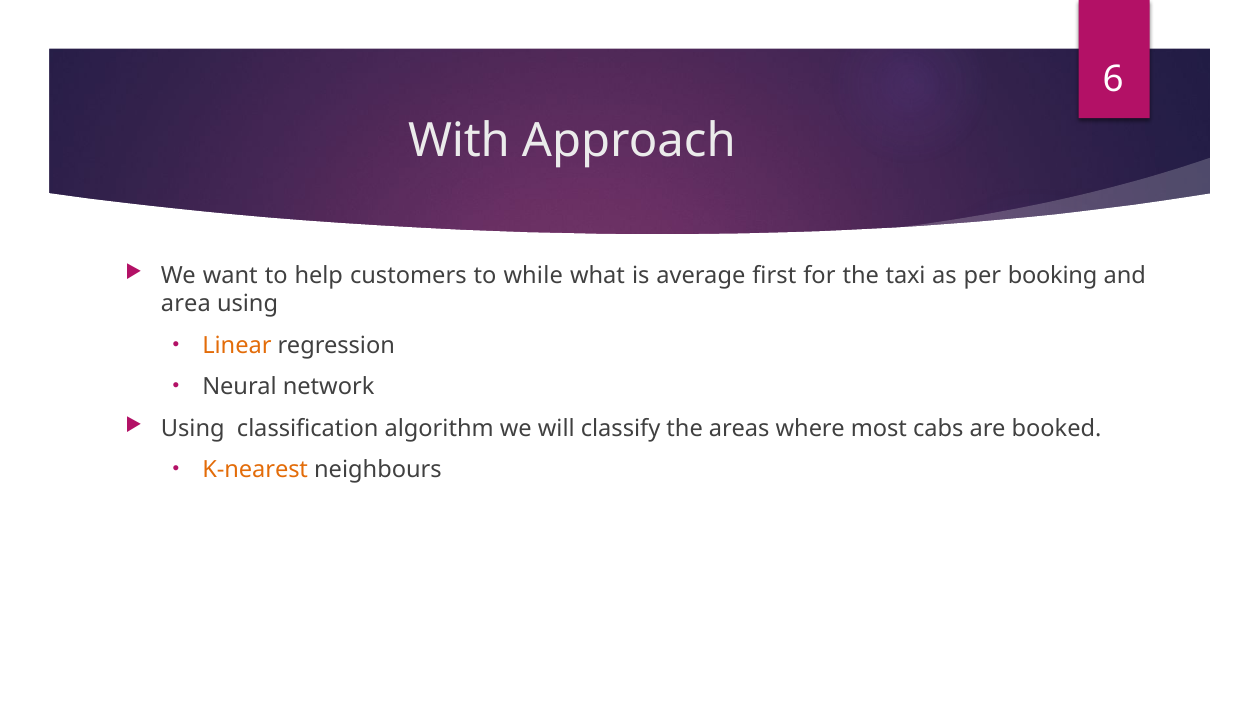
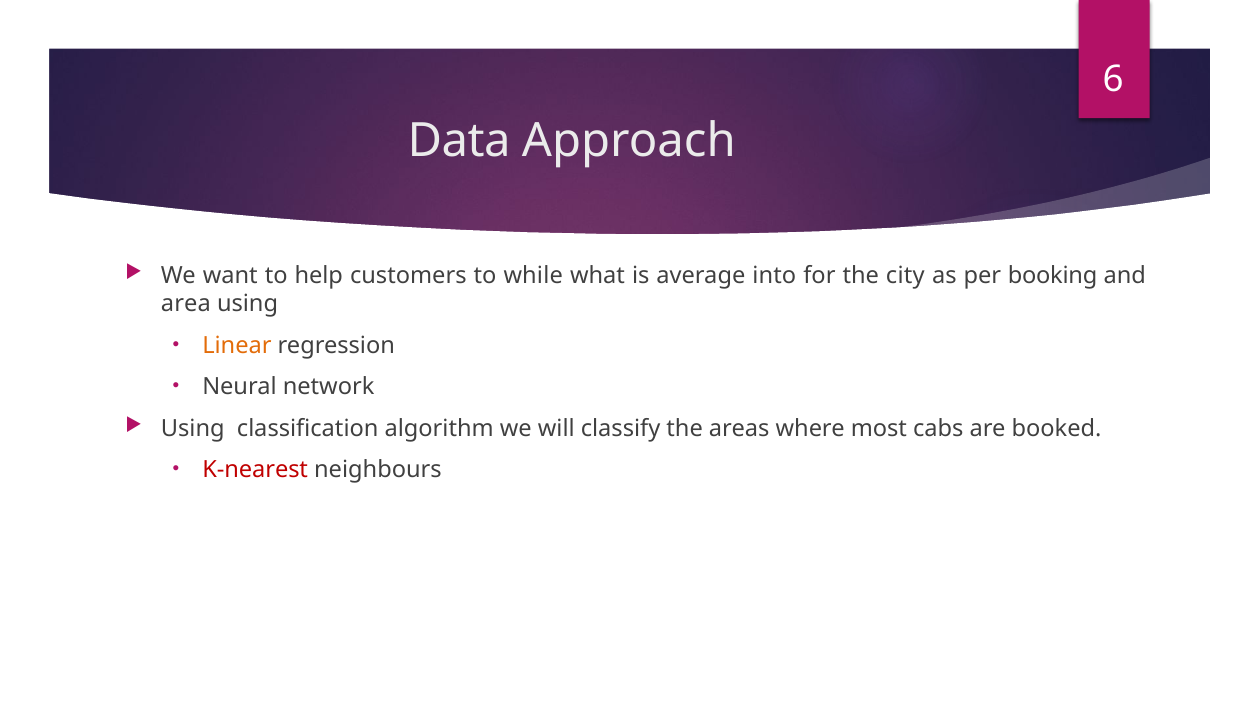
With: With -> Data (459, 140)
first: first -> into (774, 276)
taxi: taxi -> city (905, 276)
K-nearest colour: orange -> red (255, 470)
